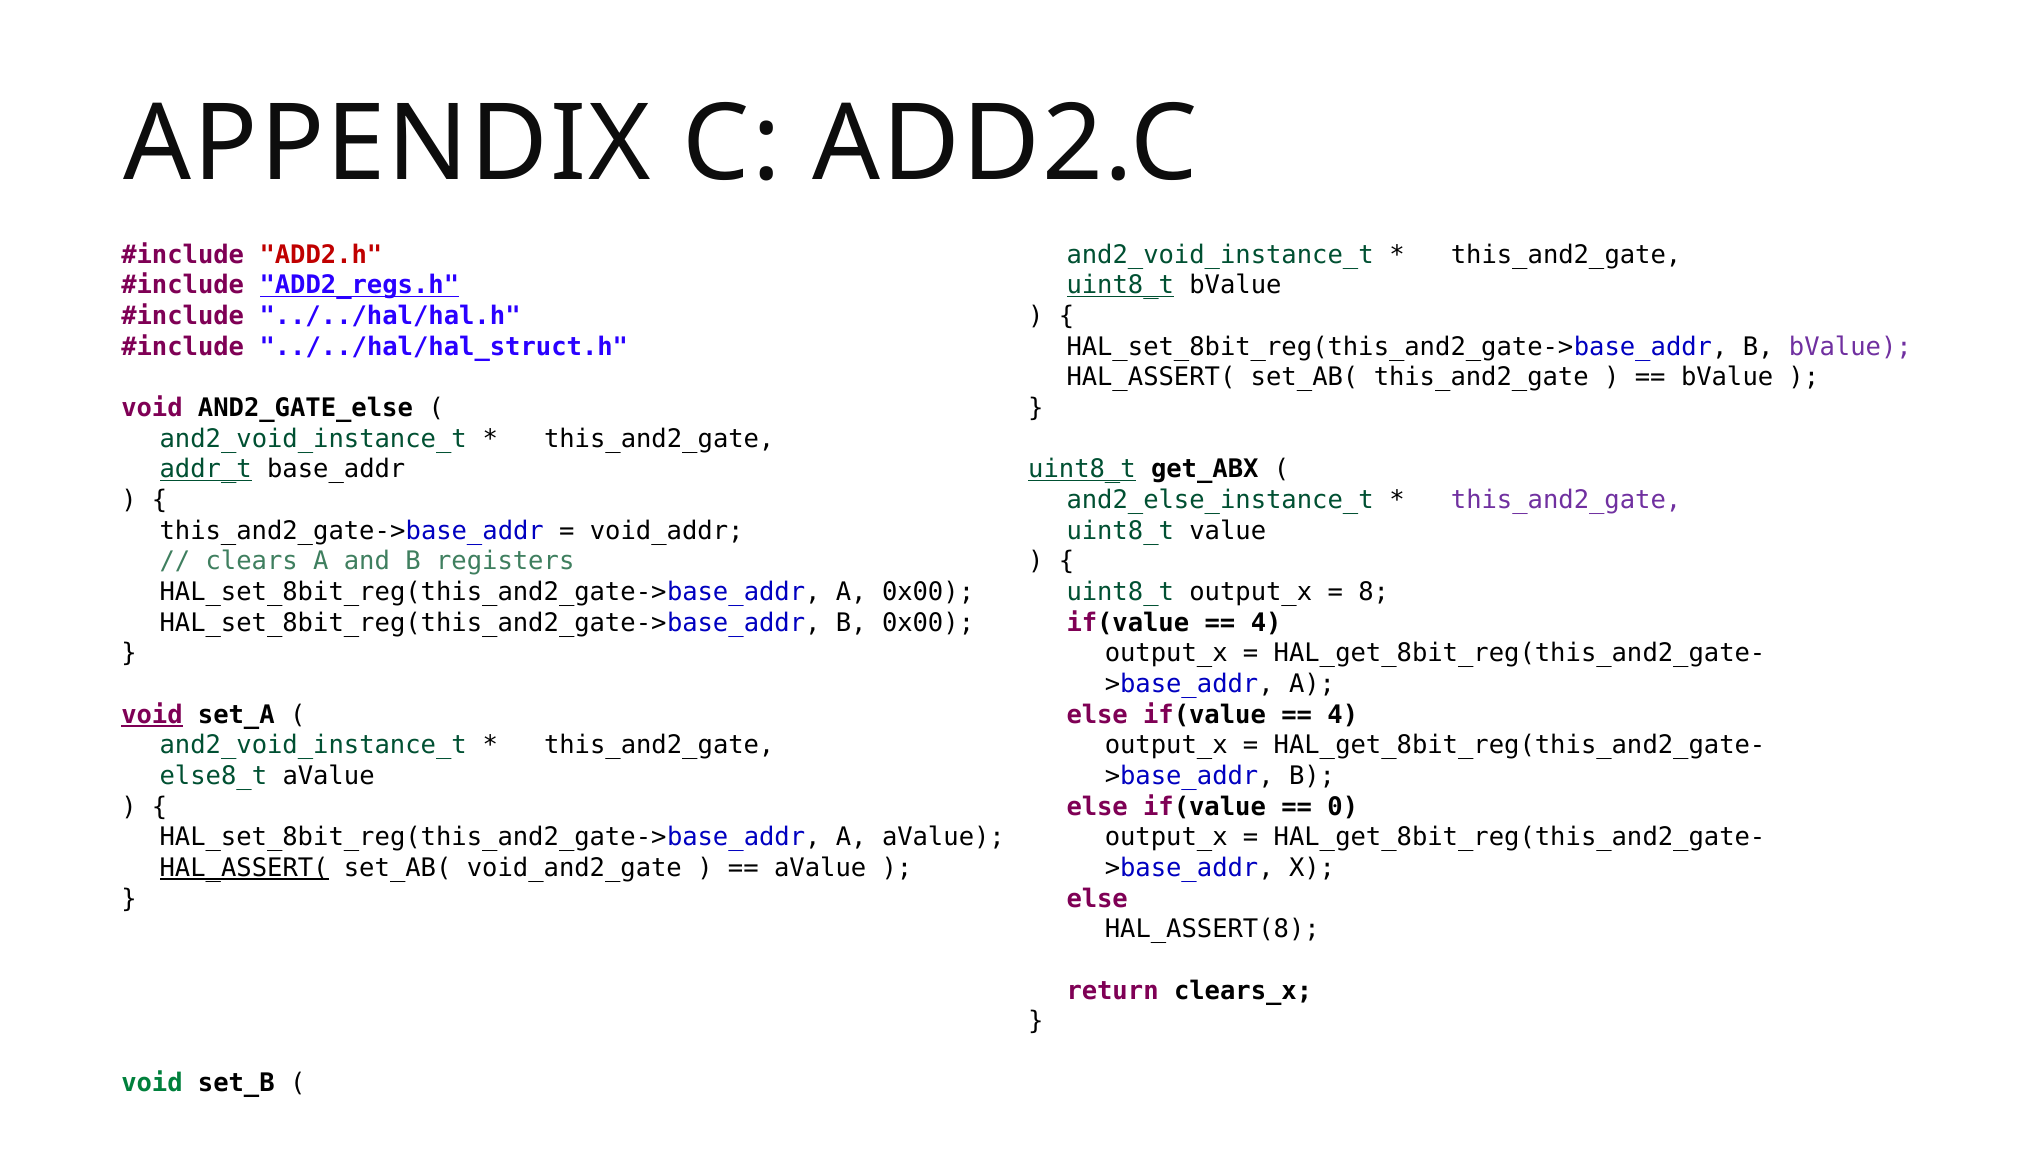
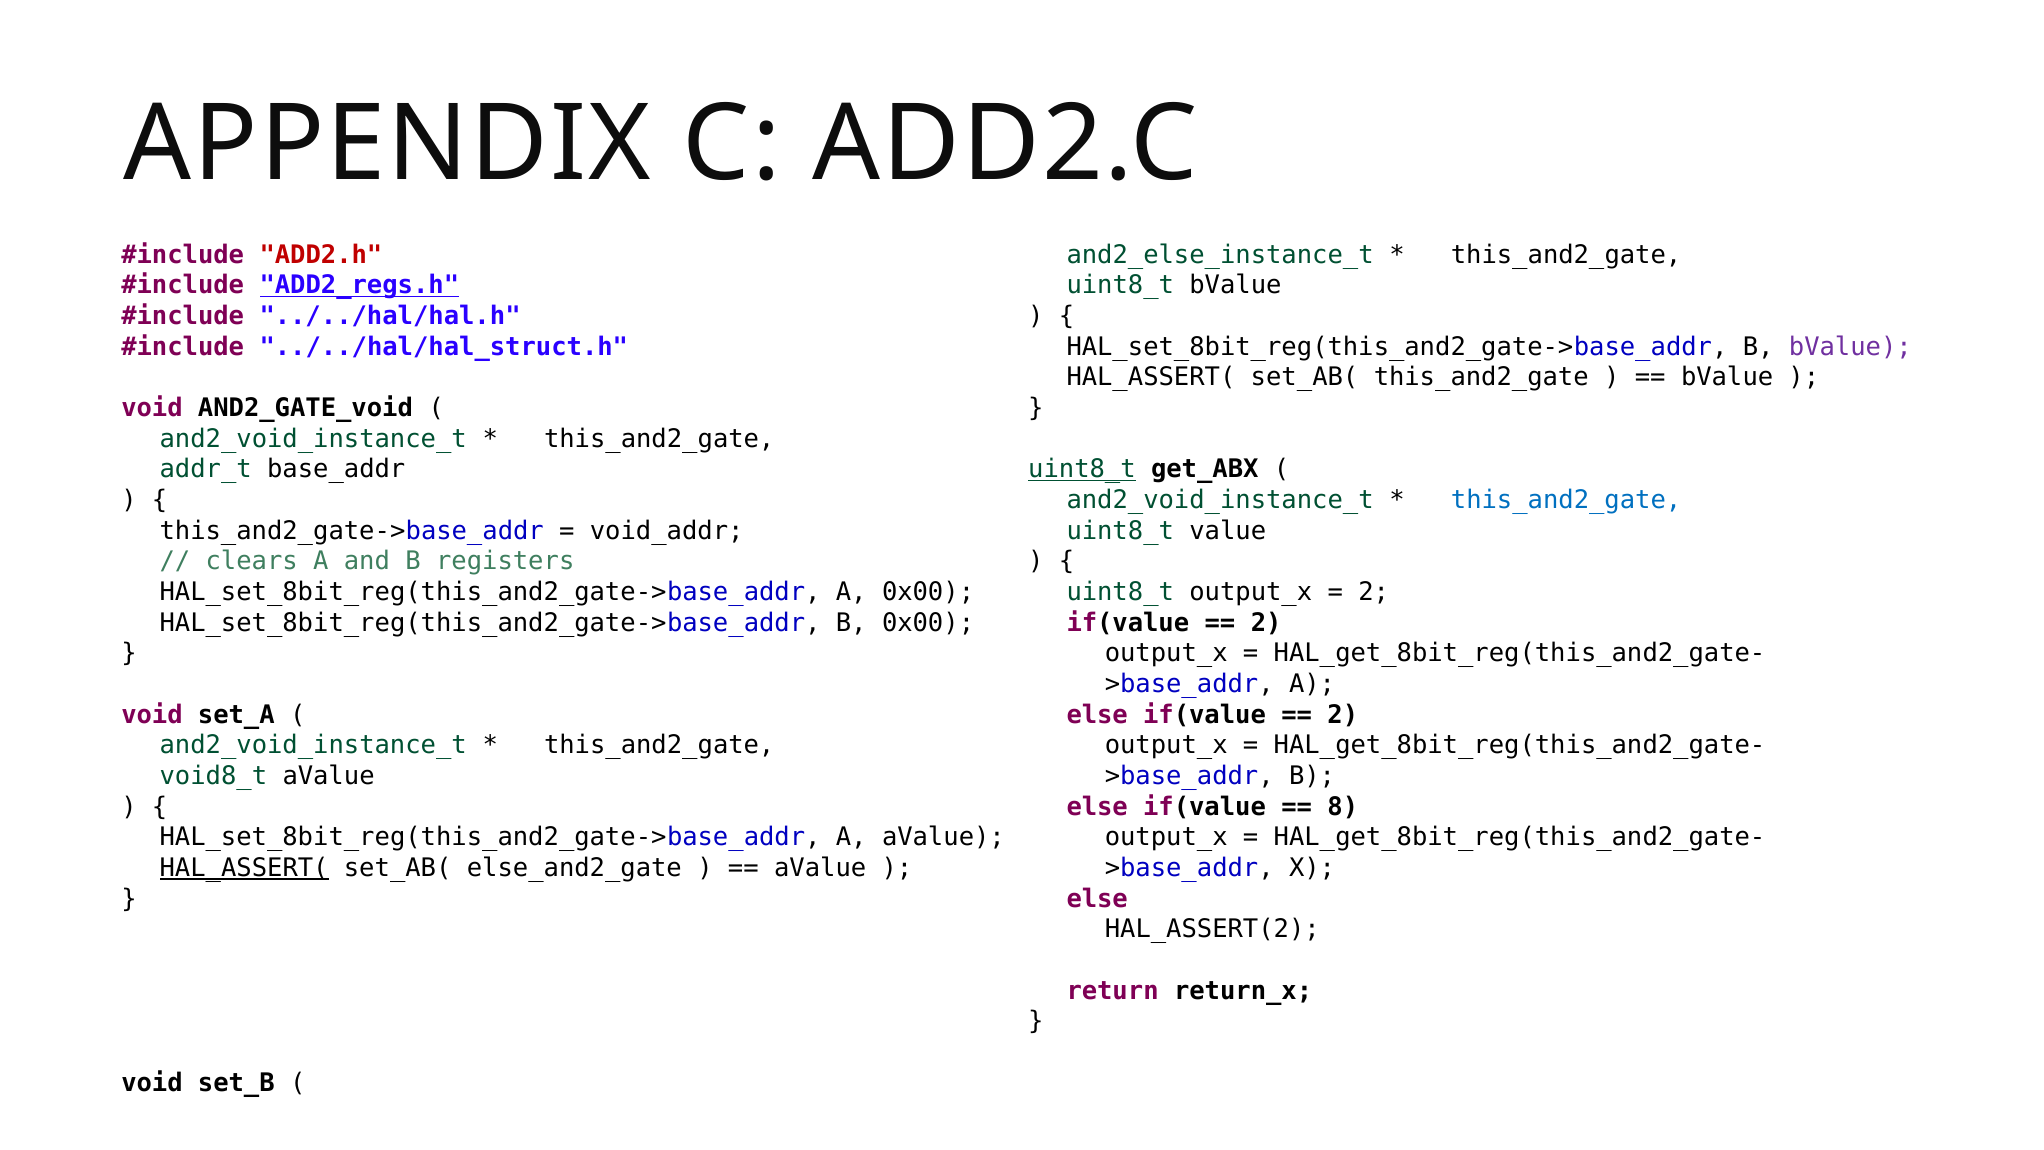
and2_void_instance_t: and2_void_instance_t -> and2_else_instance_t (1220, 255)
uint8_t underline: present -> none (1120, 285)
AND2_GATE_else: AND2_GATE_else -> AND2_GATE_void (305, 408)
addr_t underline: present -> none (206, 469)
and2_else_instance_t: and2_else_instance_t -> and2_void_instance_t (1220, 500)
this_and2_gate colour: purple -> blue (1566, 500)
8: 8 -> 2 (1374, 592)
4: 4 -> 2 (1266, 623)
void underline: present -> none (152, 715)
4: 4 -> 2 (1343, 715)
else8_t: else8_t -> void8_t (213, 776)
0: 0 -> 8 (1343, 807)
void_and2_gate: void_and2_gate -> else_and2_gate (574, 868)
HAL_ASSERT(8: HAL_ASSERT(8 -> HAL_ASSERT(2 (1212, 929)
clears_x: clears_x -> return_x (1243, 991)
void colour: green -> black (152, 1083)
